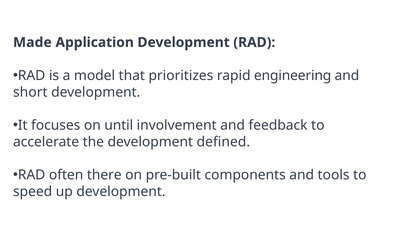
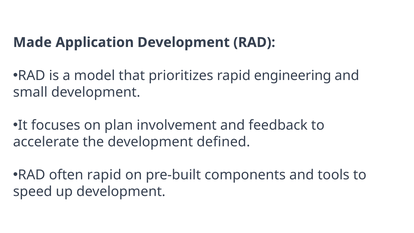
short: short -> small (30, 92)
until: until -> plan (119, 125)
often there: there -> rapid (104, 175)
